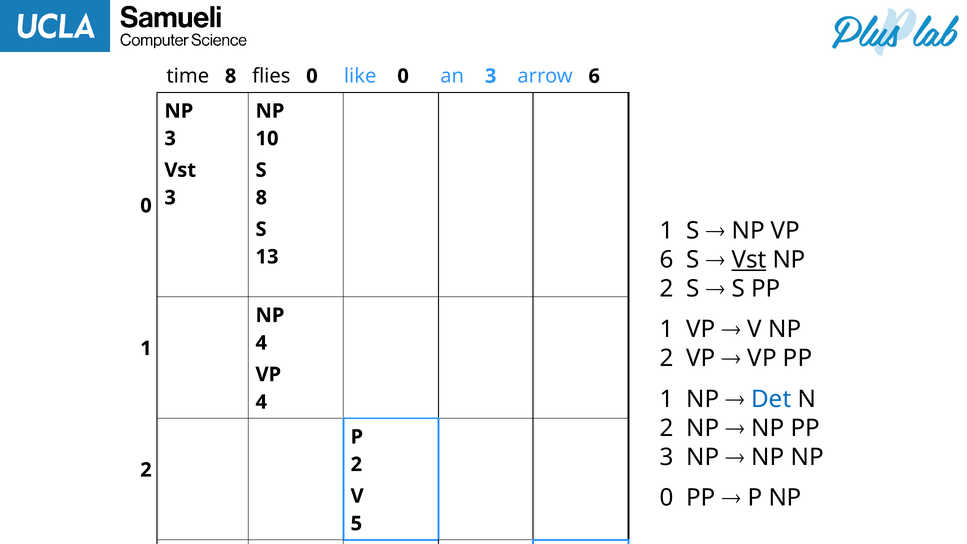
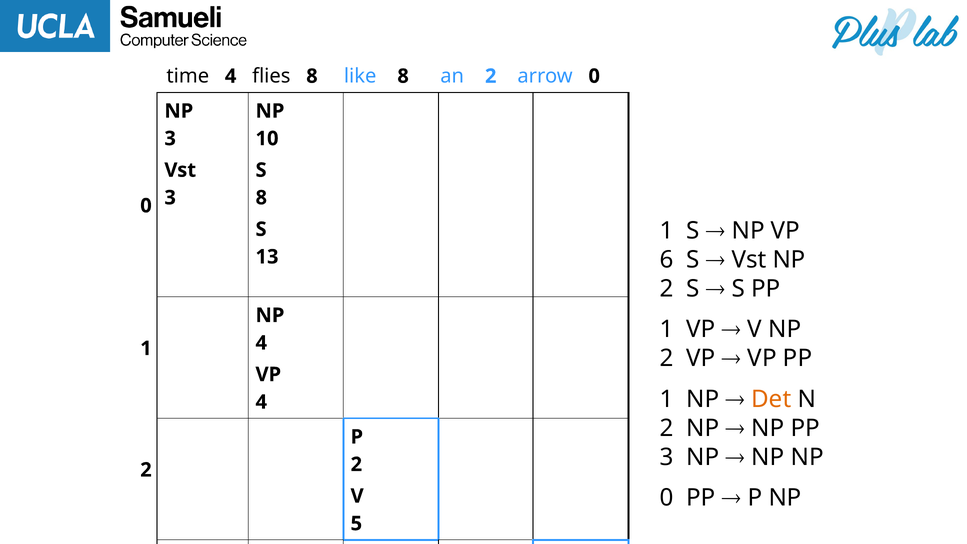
time 8: 8 -> 4 (231, 76)
flies 0: 0 -> 8 (312, 76)
like 0: 0 -> 8 (403, 76)
an 3: 3 -> 2 (491, 76)
arrow 6: 6 -> 0 (594, 76)
Vst underline: present -> none (749, 260)
Det colour: blue -> orange (771, 399)
